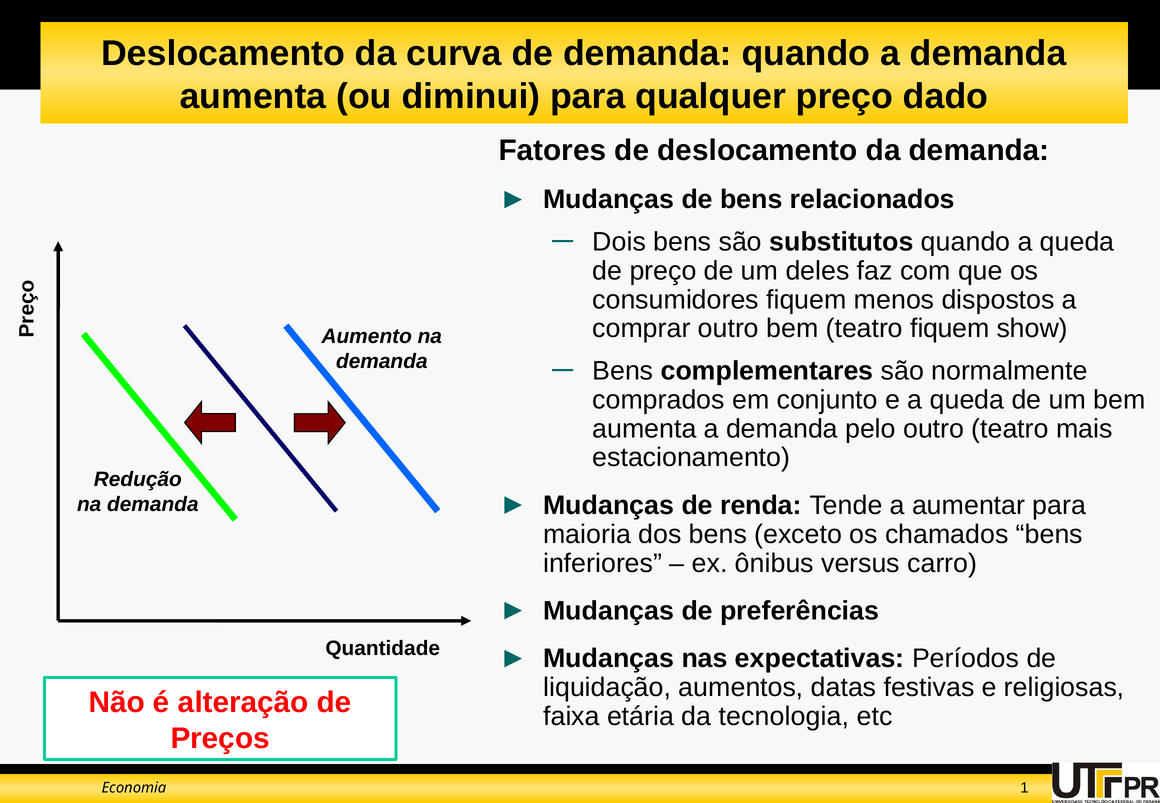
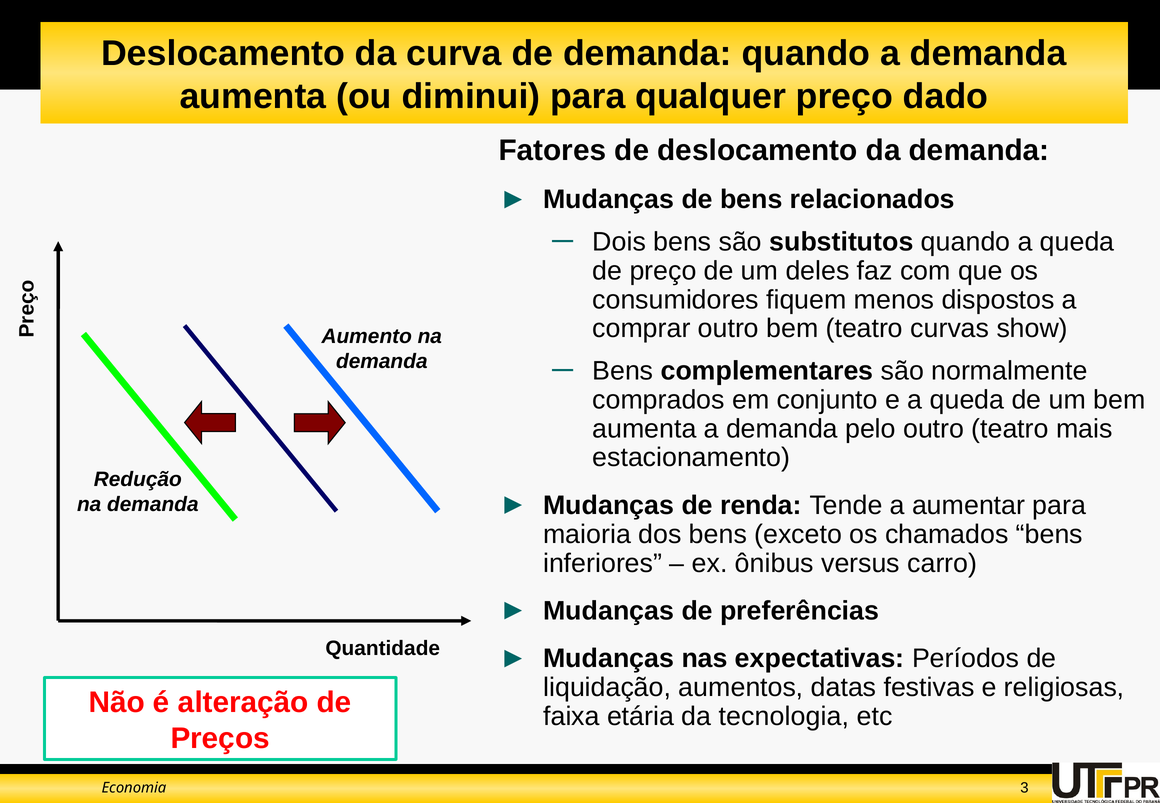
teatro fiquem: fiquem -> curvas (950, 329)
1: 1 -> 3 (1024, 788)
